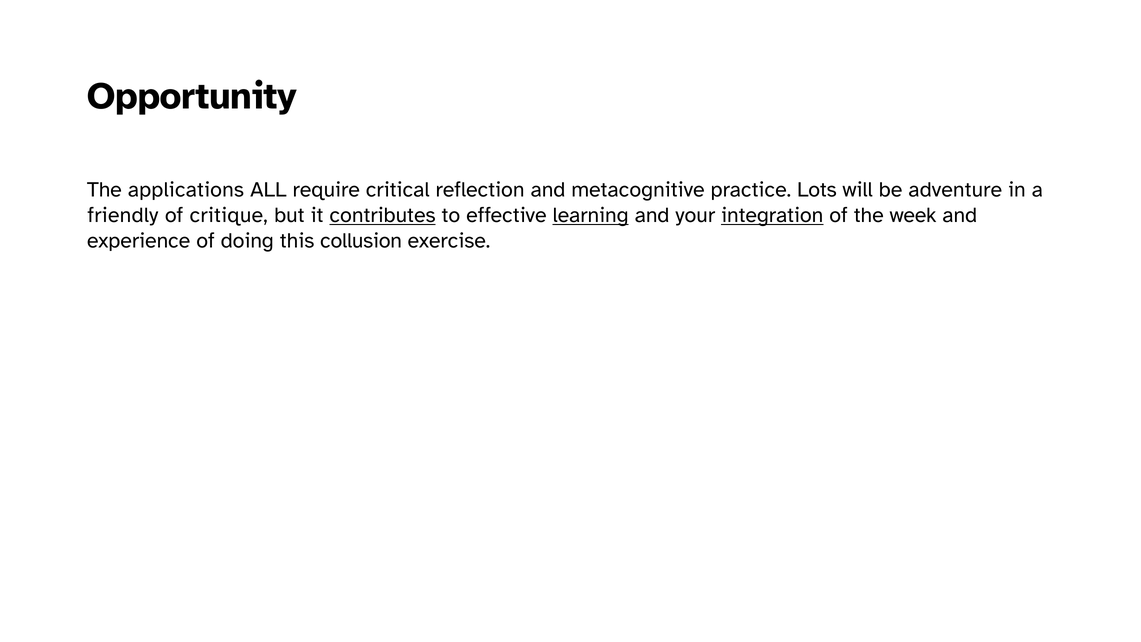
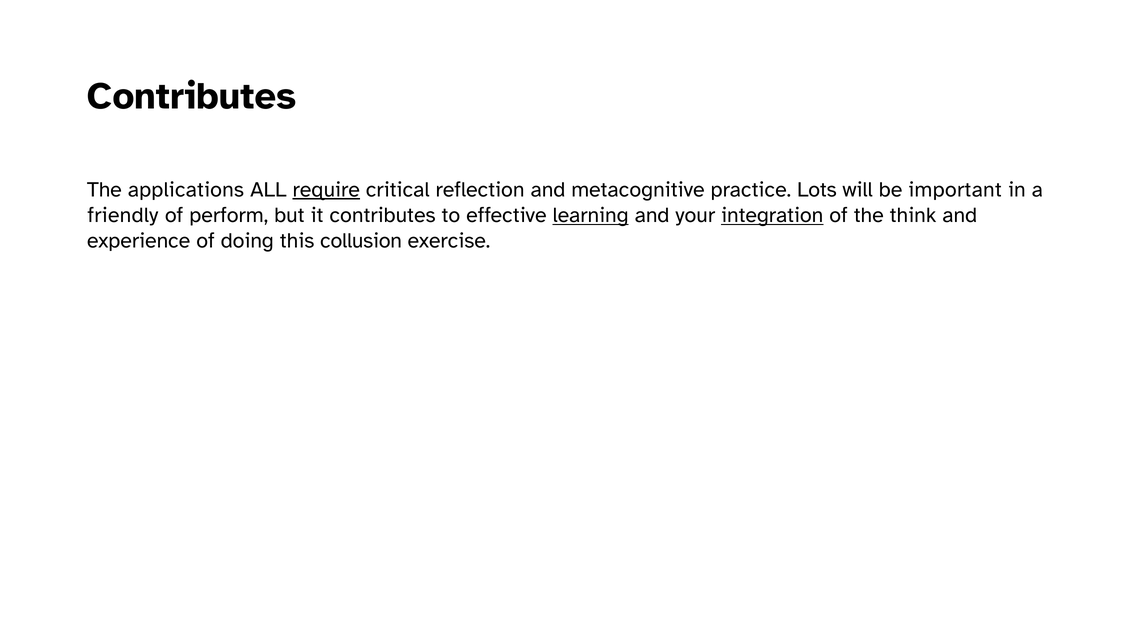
Opportunity: Opportunity -> Contributes (192, 96)
require underline: none -> present (326, 189)
adventure: adventure -> important (955, 189)
critique: critique -> perform (229, 215)
contributes underline: present -> none (383, 215)
week: week -> think (913, 215)
